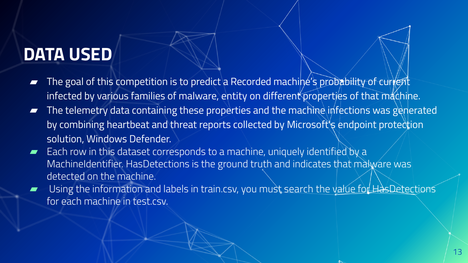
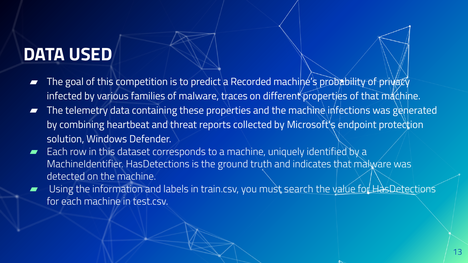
current: current -> privacy (394, 82)
entity: entity -> traces (234, 96)
